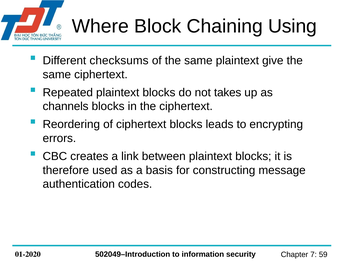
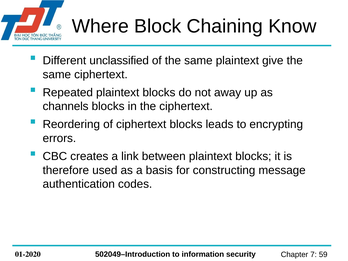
Using: Using -> Know (292, 26)
checksums: checksums -> unclassified (119, 61)
takes: takes -> away (228, 92)
